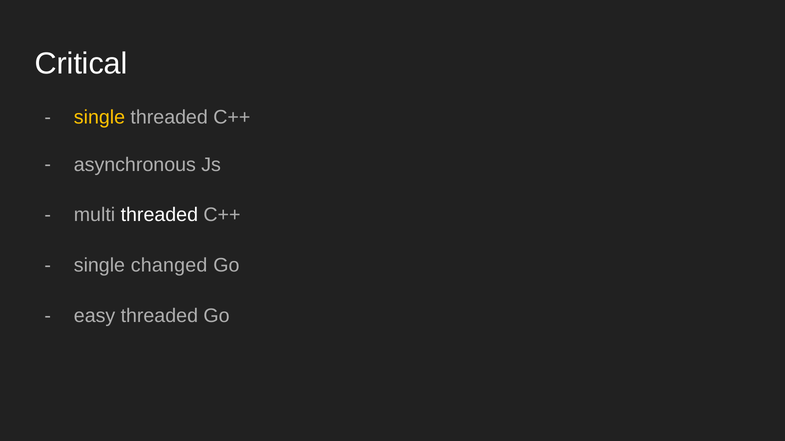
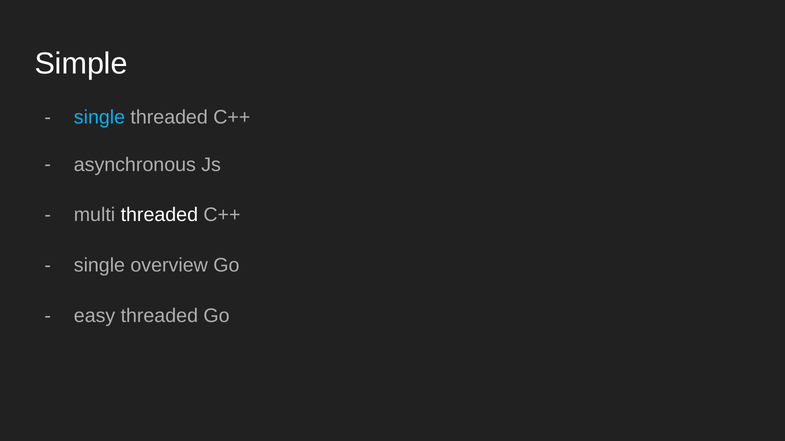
Critical: Critical -> Simple (81, 64)
single colour: yellow -> light blue (99, 118)
changed: changed -> overview (169, 266)
